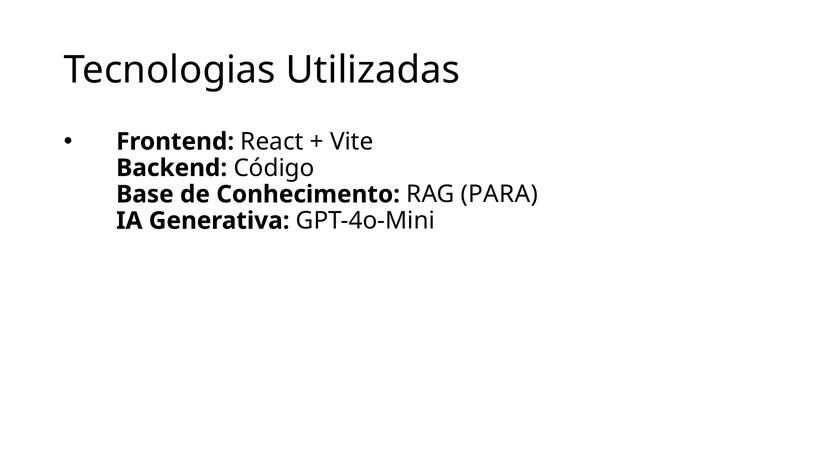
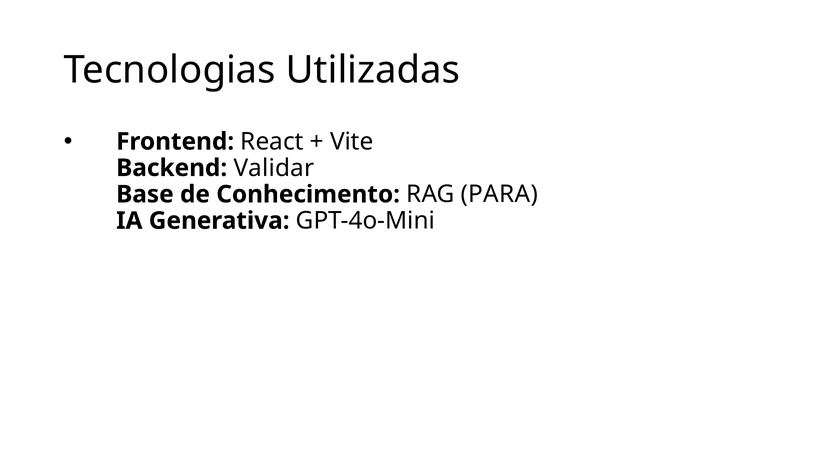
Código: Código -> Validar (274, 168)
